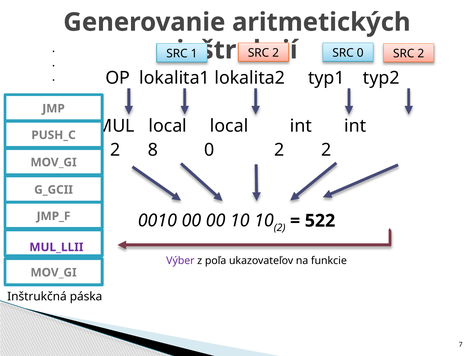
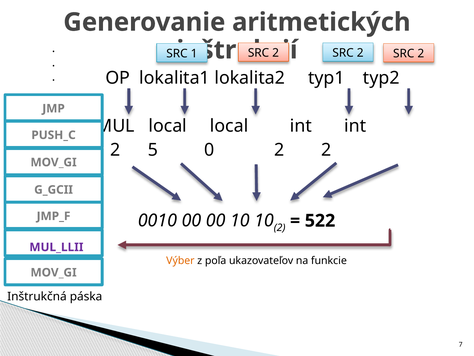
0: 0 -> 2 (360, 53)
8: 8 -> 5 (153, 150)
Výber colour: purple -> orange (180, 260)
